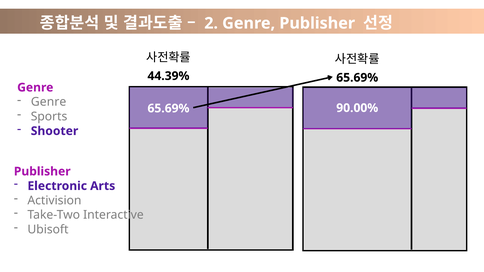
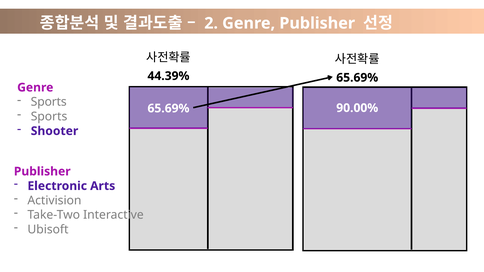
Genre: Genre -> Sports (49, 102)
